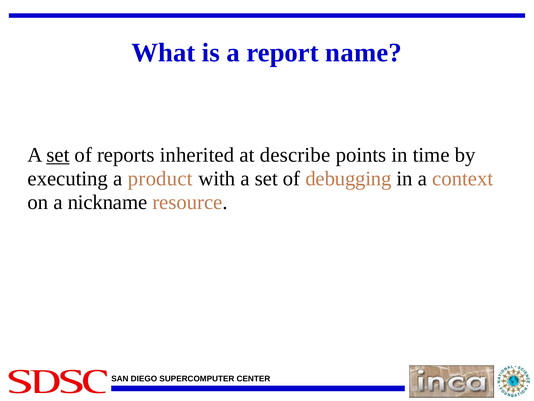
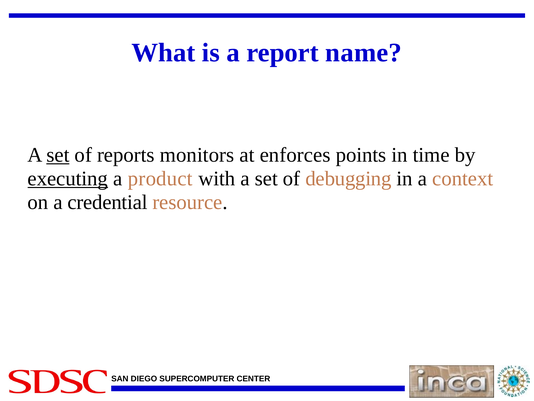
inherited: inherited -> monitors (197, 155)
describe: describe -> enforces (295, 155)
executing underline: none -> present (68, 178)
nickname: nickname -> credential (107, 202)
